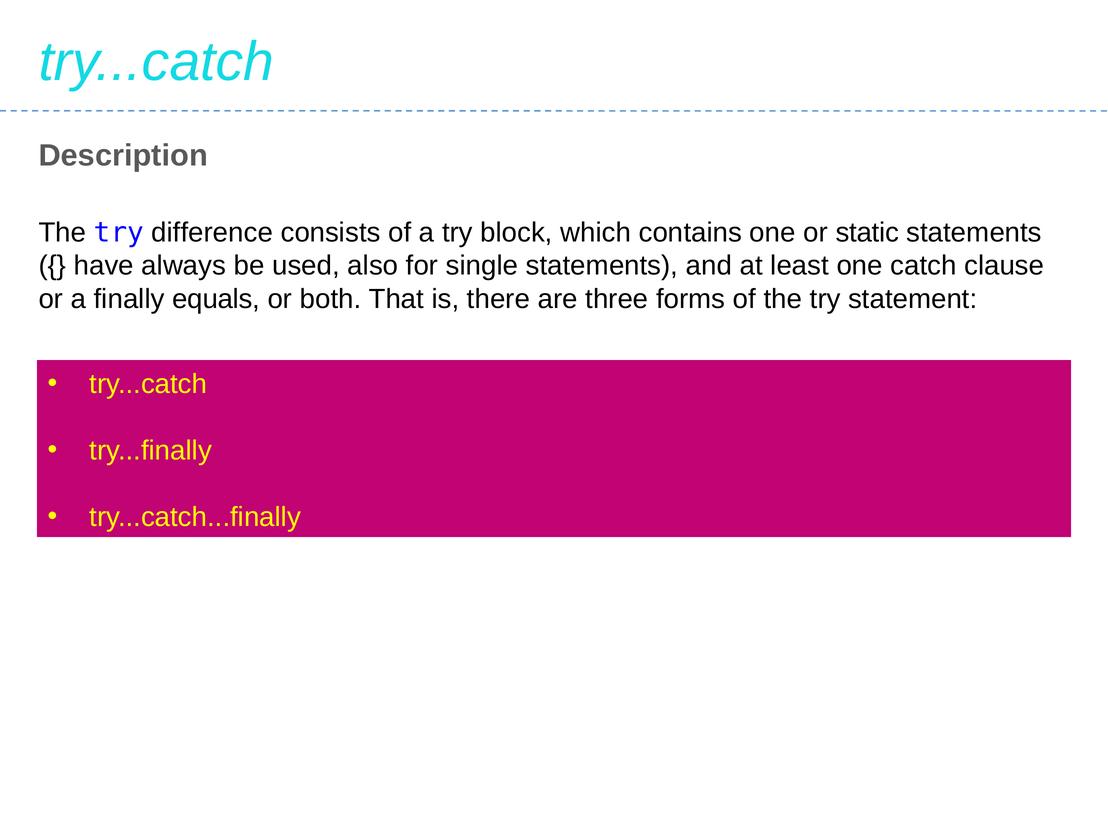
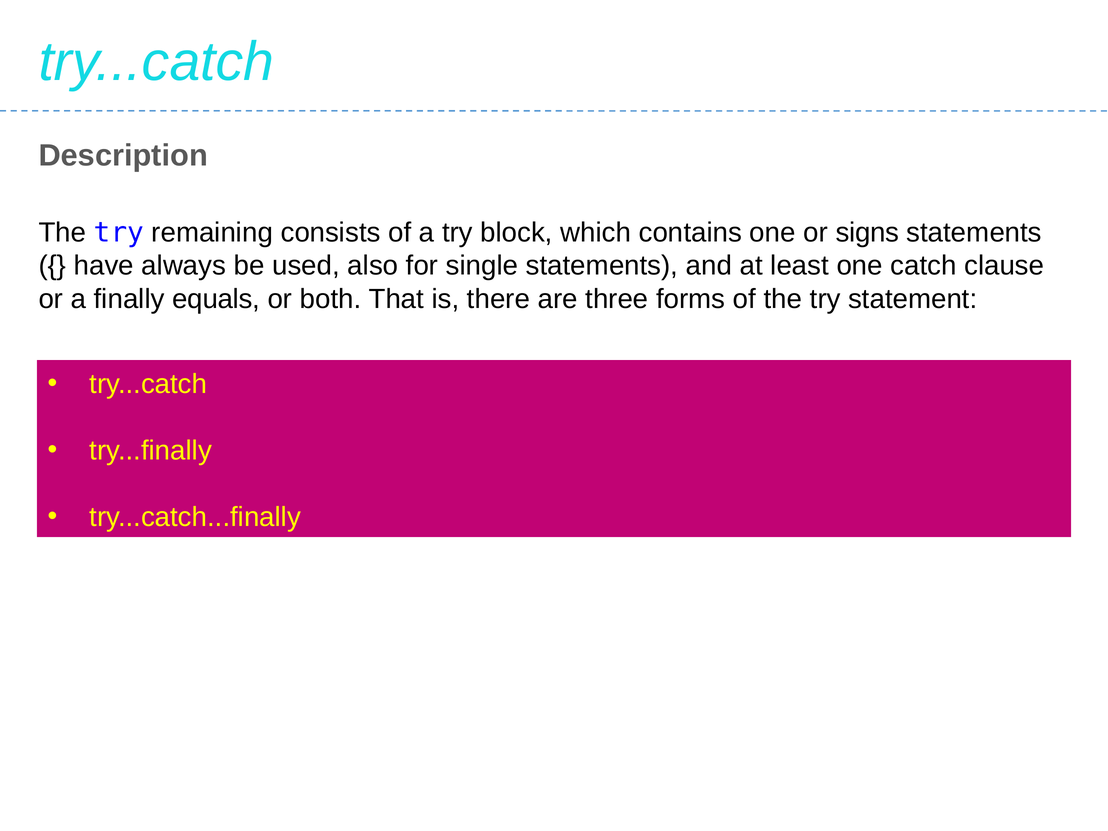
difference: difference -> remaining (212, 232)
static: static -> signs (867, 232)
